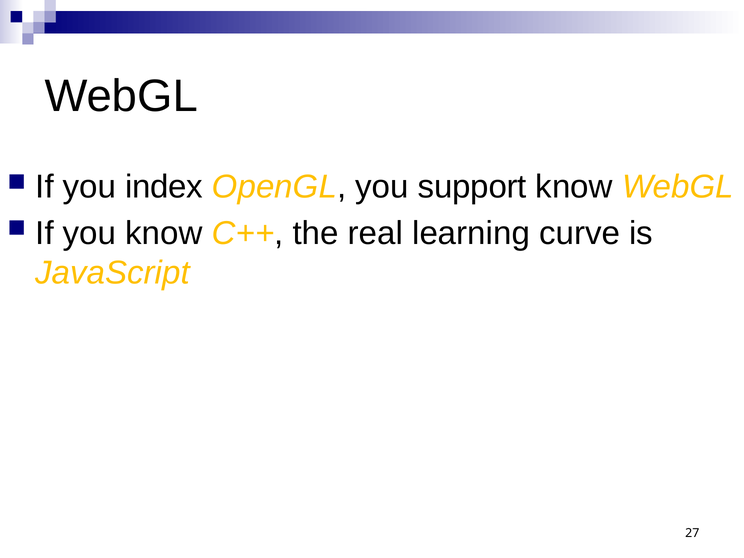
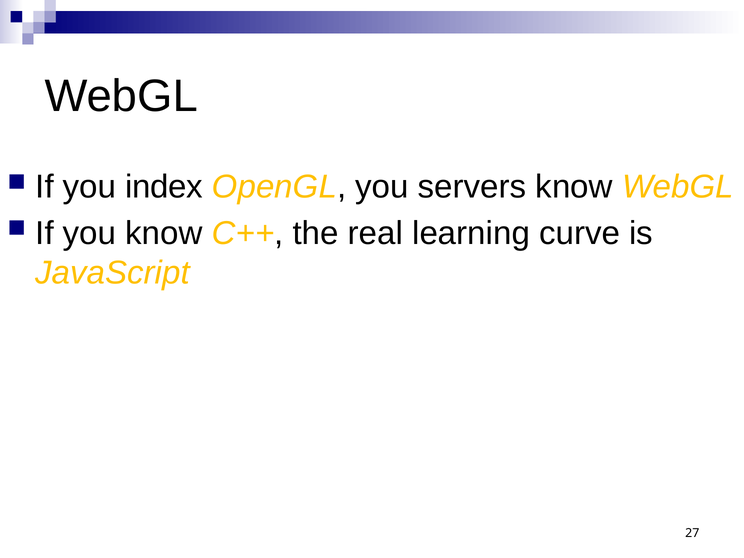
support: support -> servers (472, 187)
